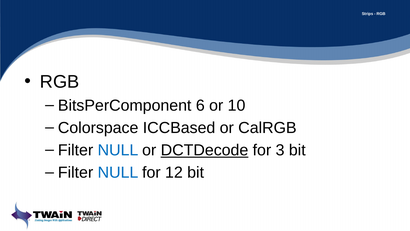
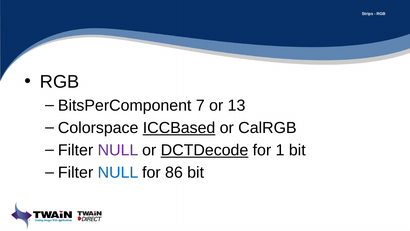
6: 6 -> 7 (200, 105)
10: 10 -> 13 (237, 105)
ICCBased underline: none -> present (179, 128)
NULL colour: blue -> purple (118, 150)
3: 3 -> 1 (280, 150)
12: 12 -> 86 (174, 172)
